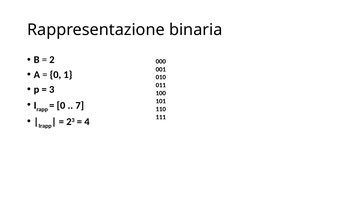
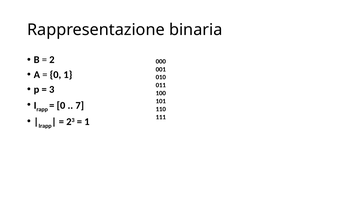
4: 4 -> 1 (87, 122)
